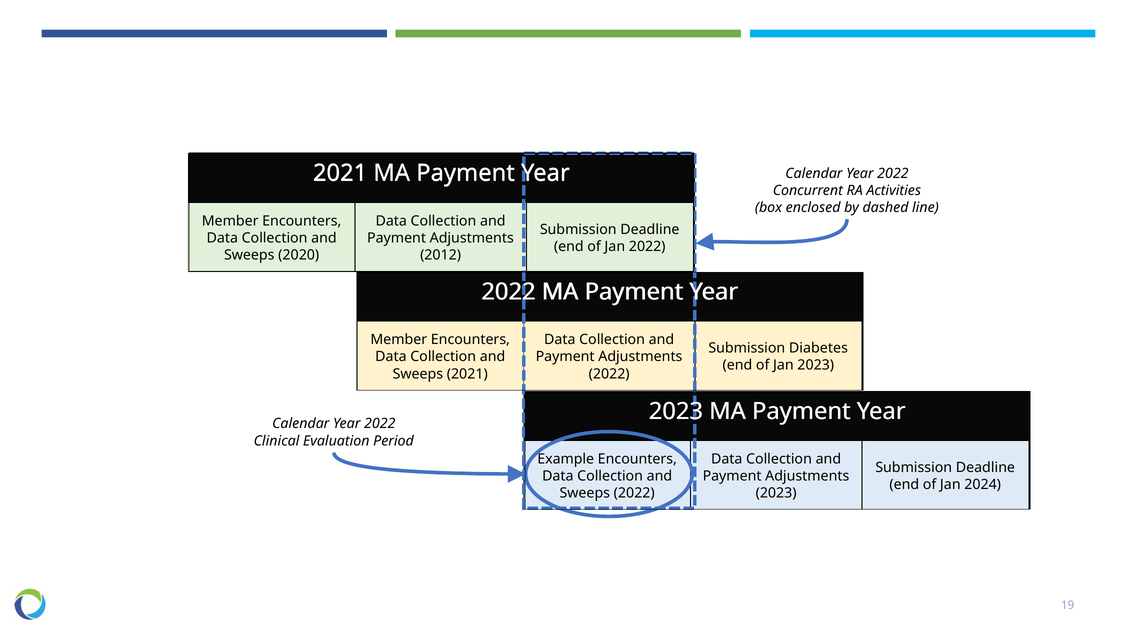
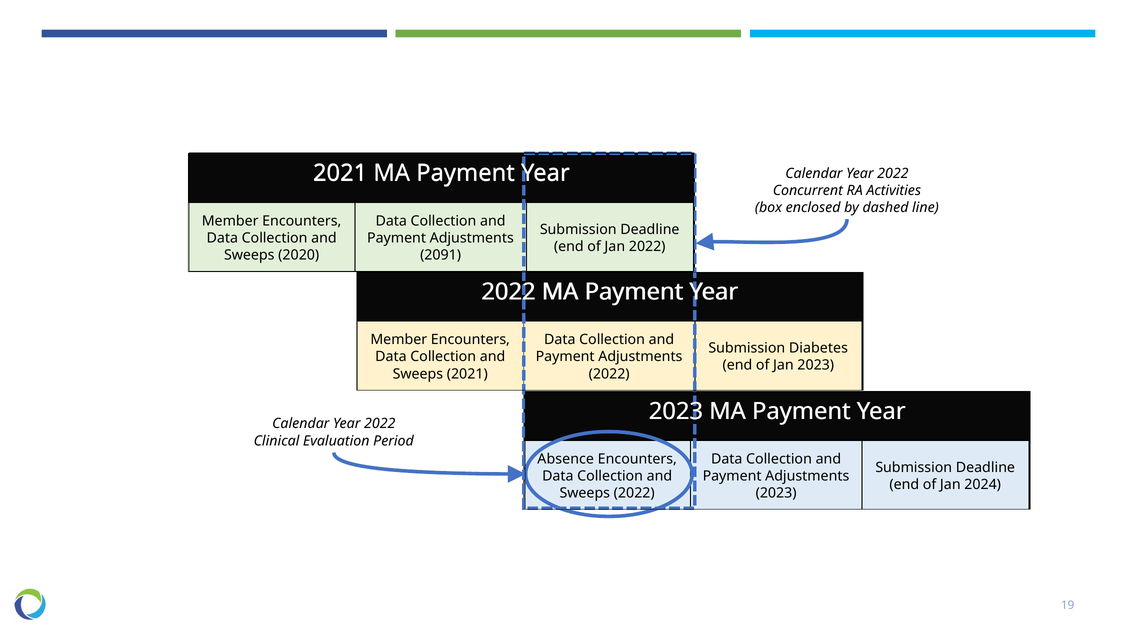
2012: 2012 -> 2091 (441, 255)
Example: Example -> Absence (566, 459)
